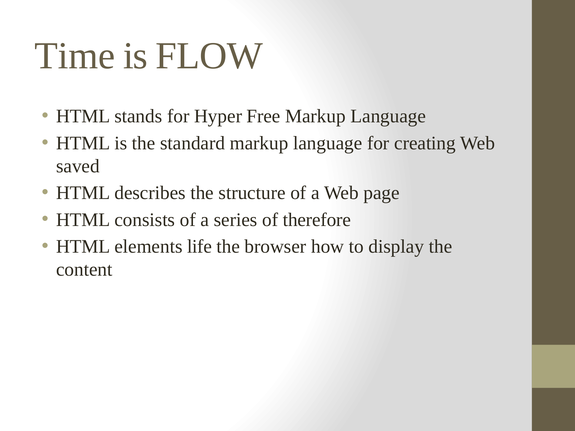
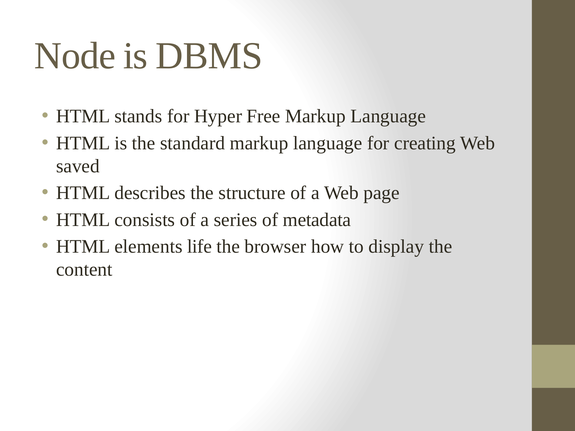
Time: Time -> Node (75, 56)
FLOW: FLOW -> DBMS (209, 56)
therefore: therefore -> metadata (317, 220)
